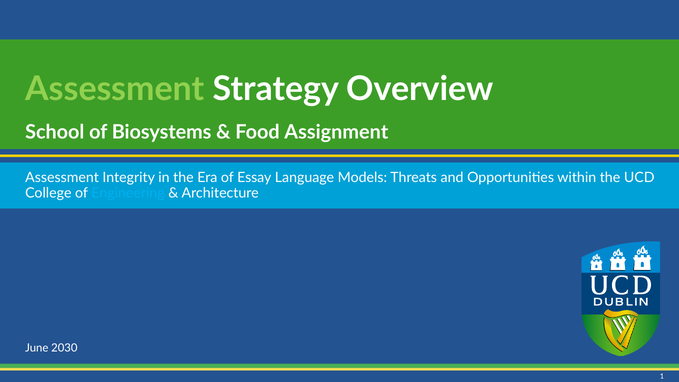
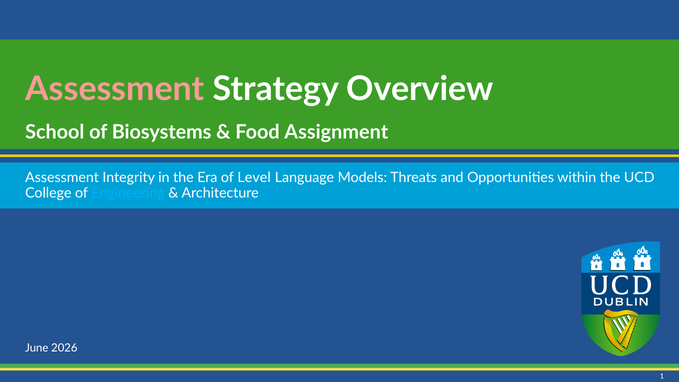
Assessment colour: light green -> pink (115, 89)
Essay: Essay -> Level (254, 178)
2030: 2030 -> 2026 (64, 348)
